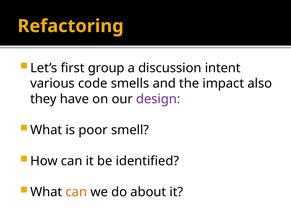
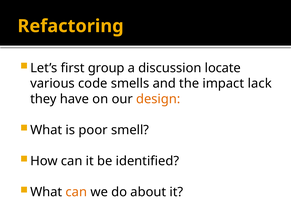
intent: intent -> locate (223, 68)
also: also -> lack (260, 84)
design colour: purple -> orange (158, 99)
